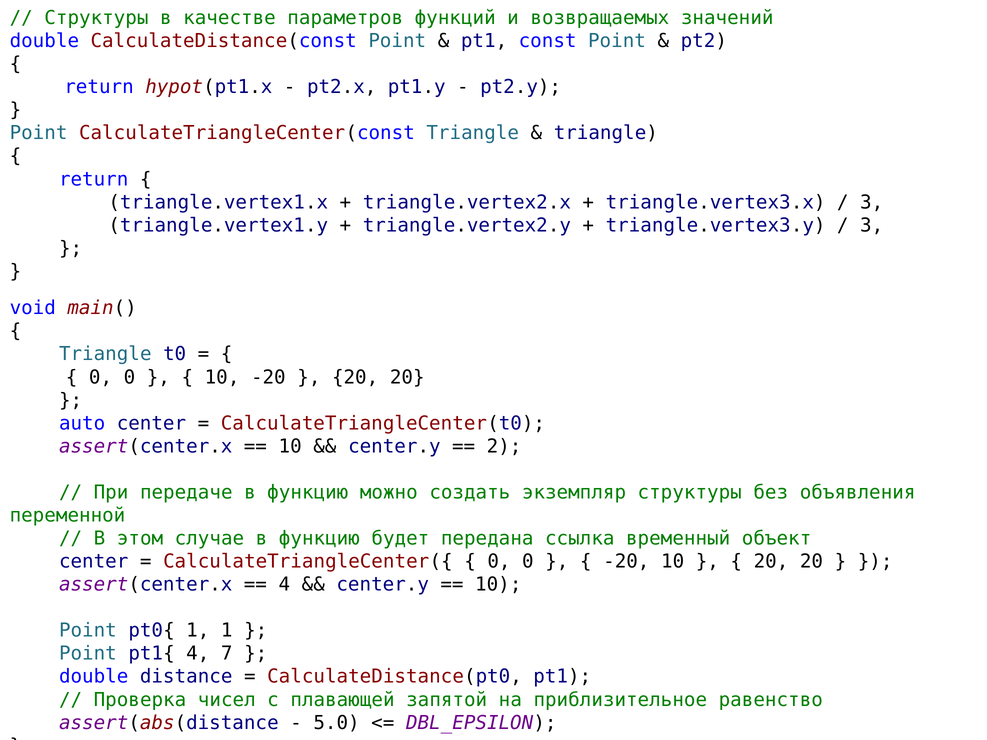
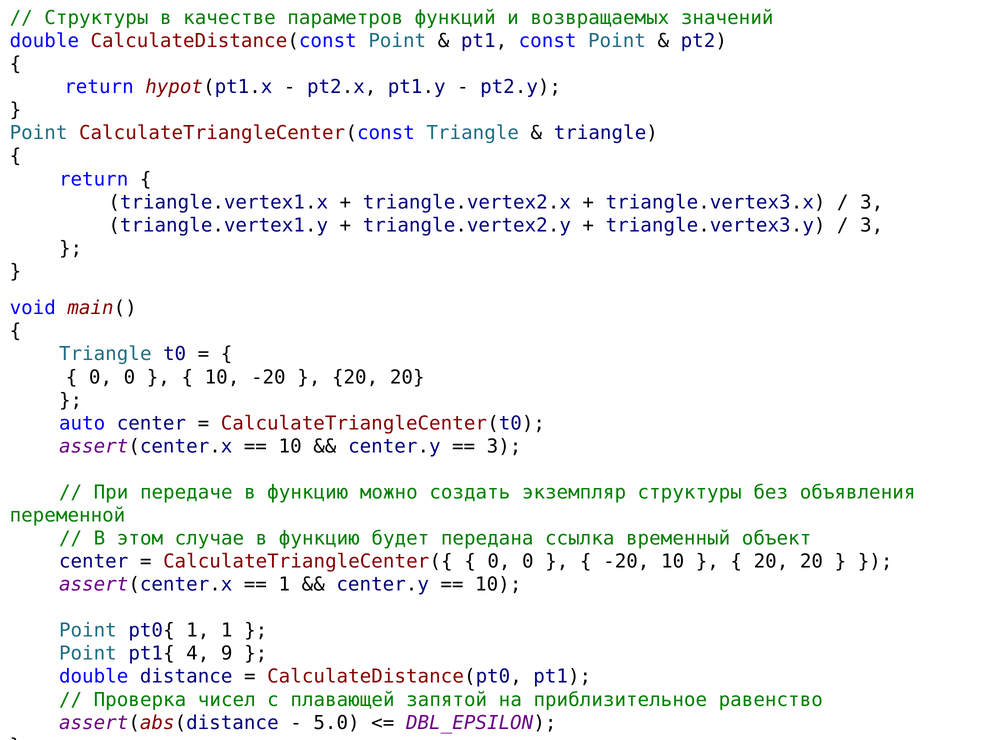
2: 2 -> 3 (504, 446)
4: 4 -> 1 (284, 585)
7: 7 -> 9 (227, 654)
